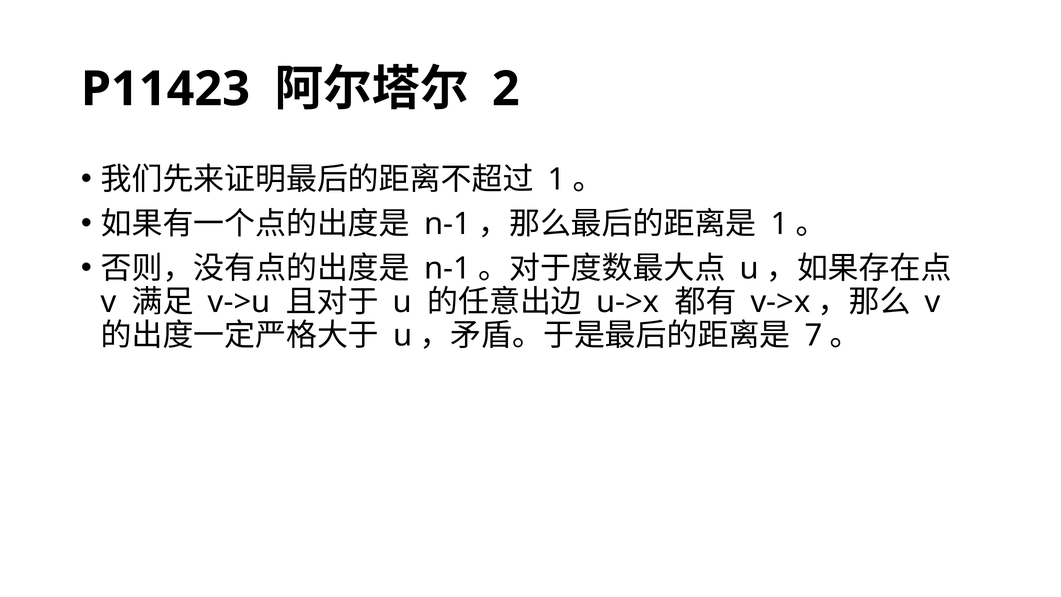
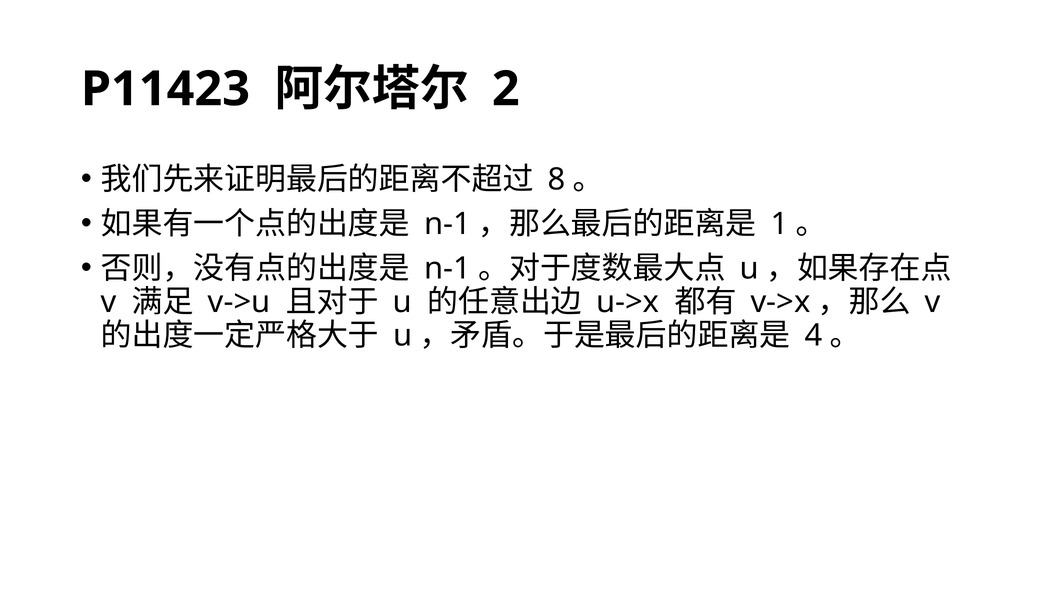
1: 1 -> 8 (557, 179)
7: 7 -> 4 (814, 335)
